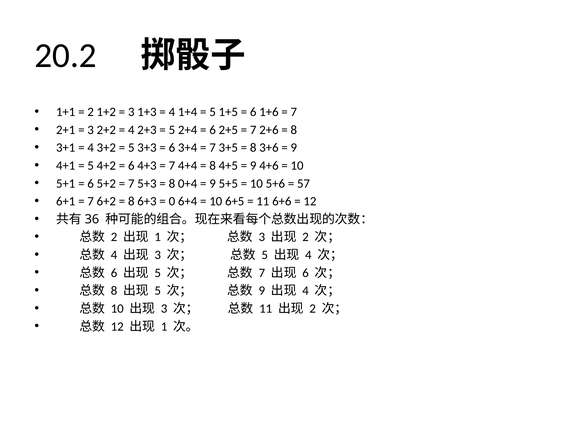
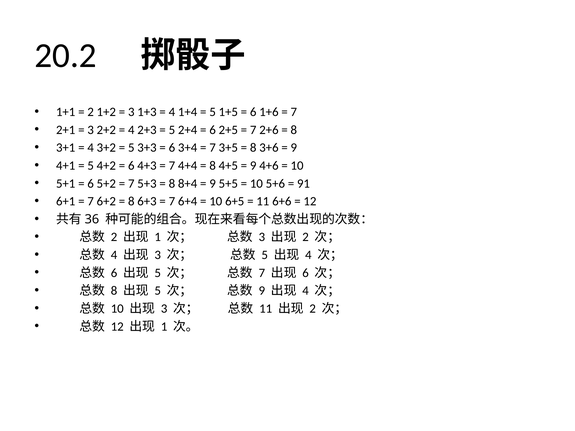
0+4: 0+4 -> 8+4 (188, 184)
57: 57 -> 91 (304, 184)
0: 0 -> 7 (172, 201)
